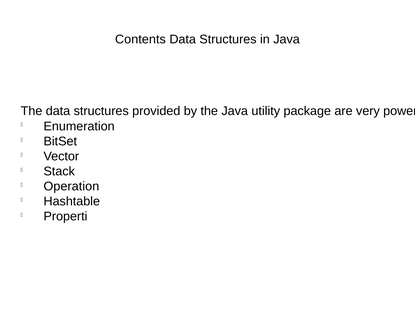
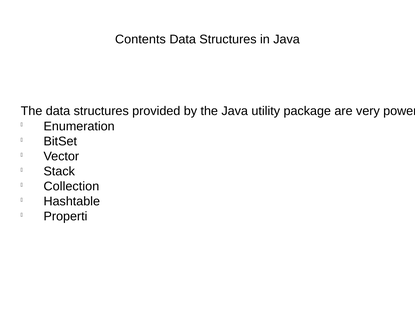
Operation: Operation -> Collection (71, 187)
